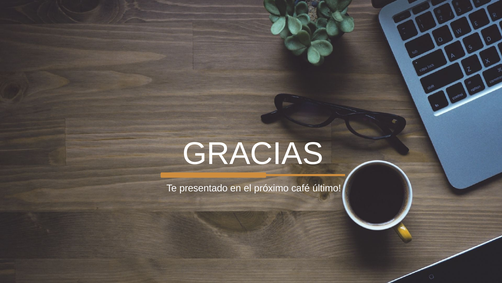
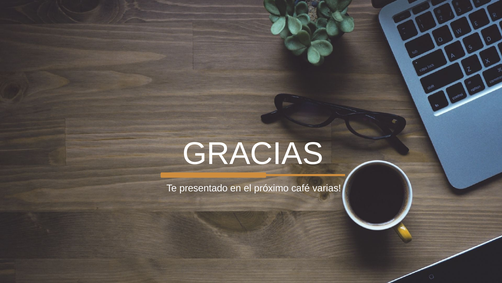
último: último -> varias (327, 188)
